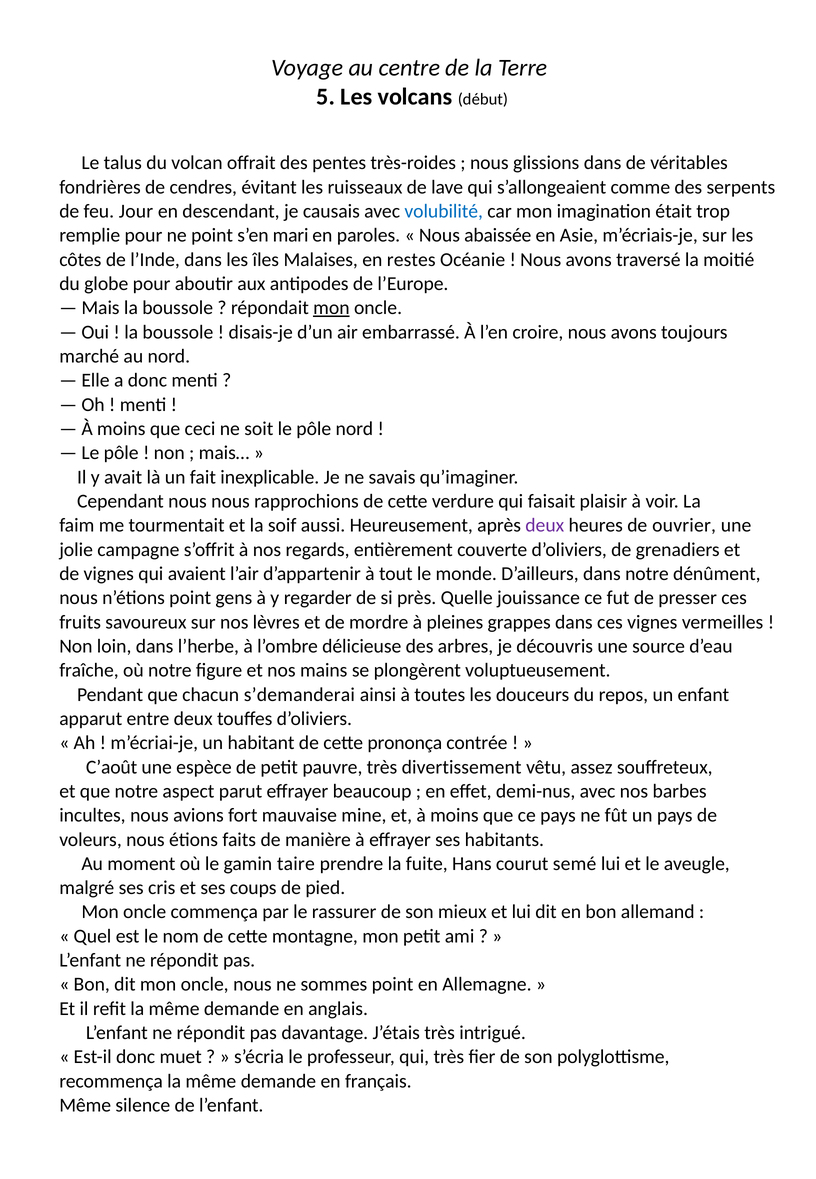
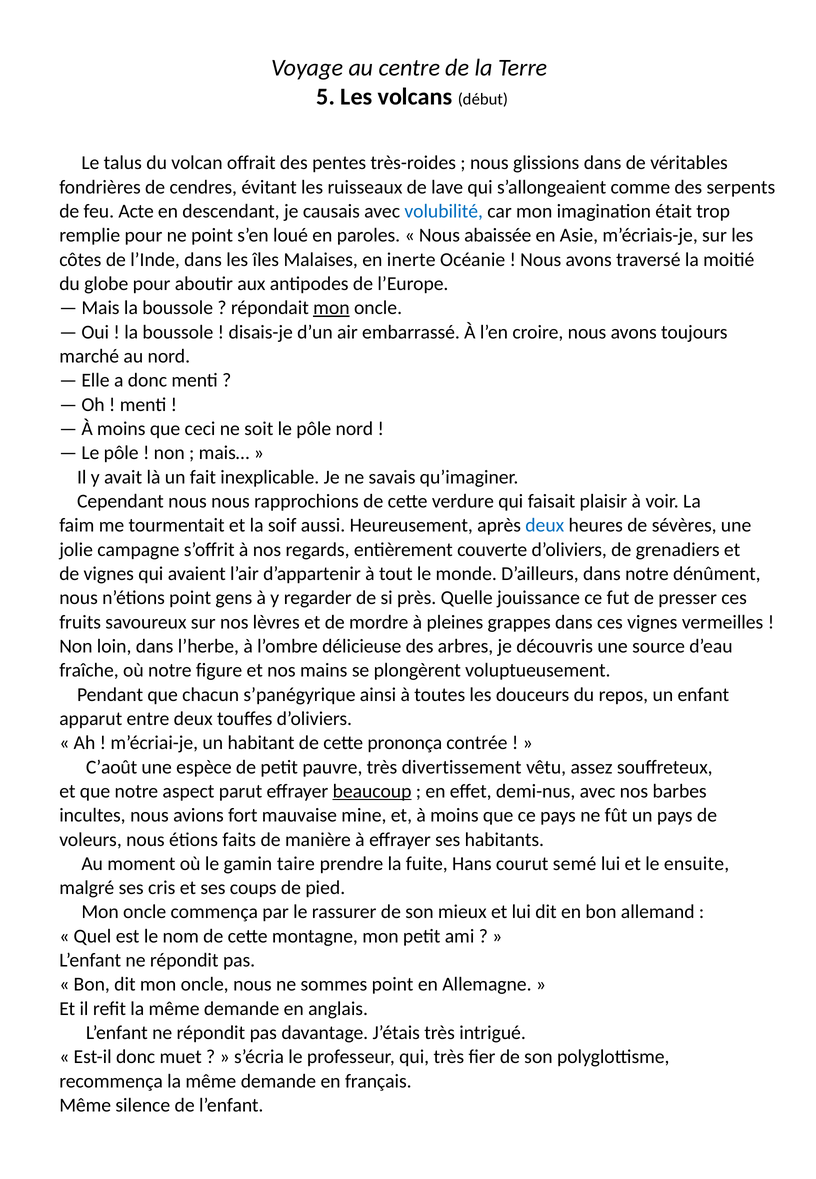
Jour: Jour -> Acte (136, 211)
mari: mari -> loué (290, 235)
restes: restes -> inerte (411, 259)
deux colour: purple -> blue (545, 525)
ouvrier: ouvrier -> sévères (684, 525)
s’demanderai: s’demanderai -> s’panégyrique (300, 694)
beaucoup underline: none -> present (372, 791)
aveugle: aveugle -> ensuite (697, 863)
